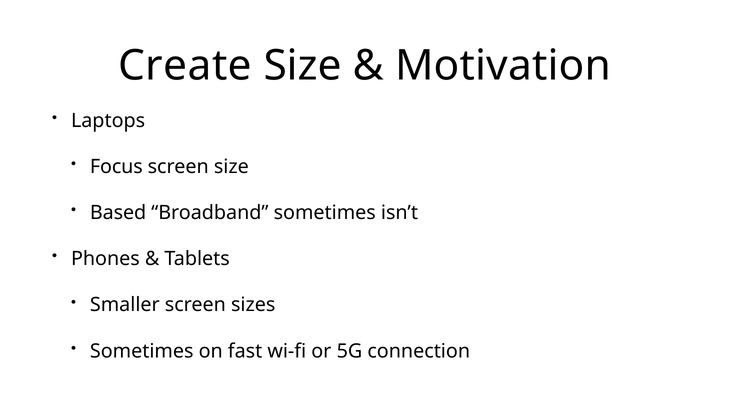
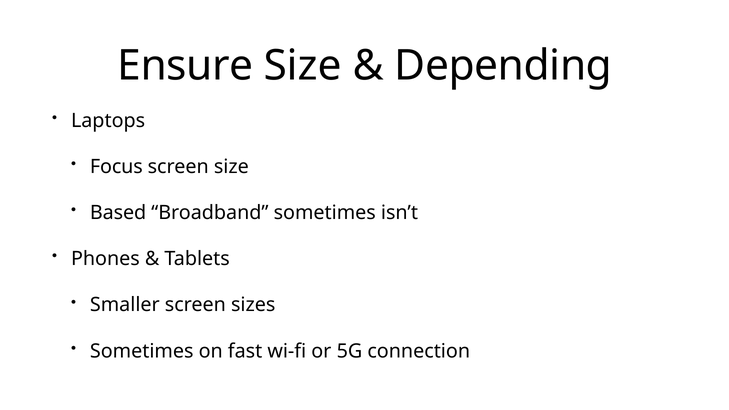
Create: Create -> Ensure (185, 66)
Motivation: Motivation -> Depending (503, 66)
